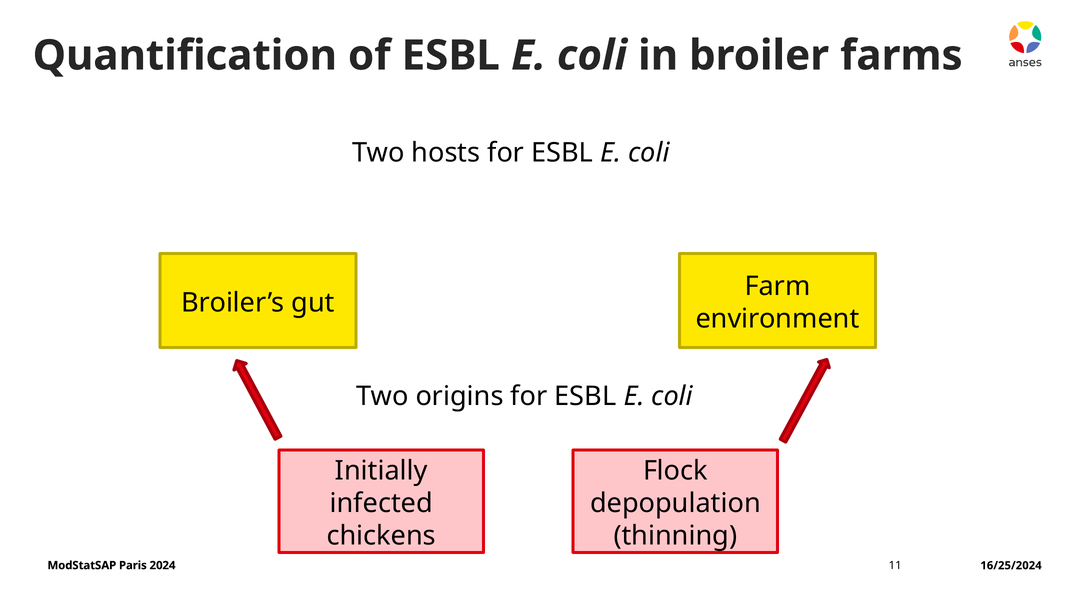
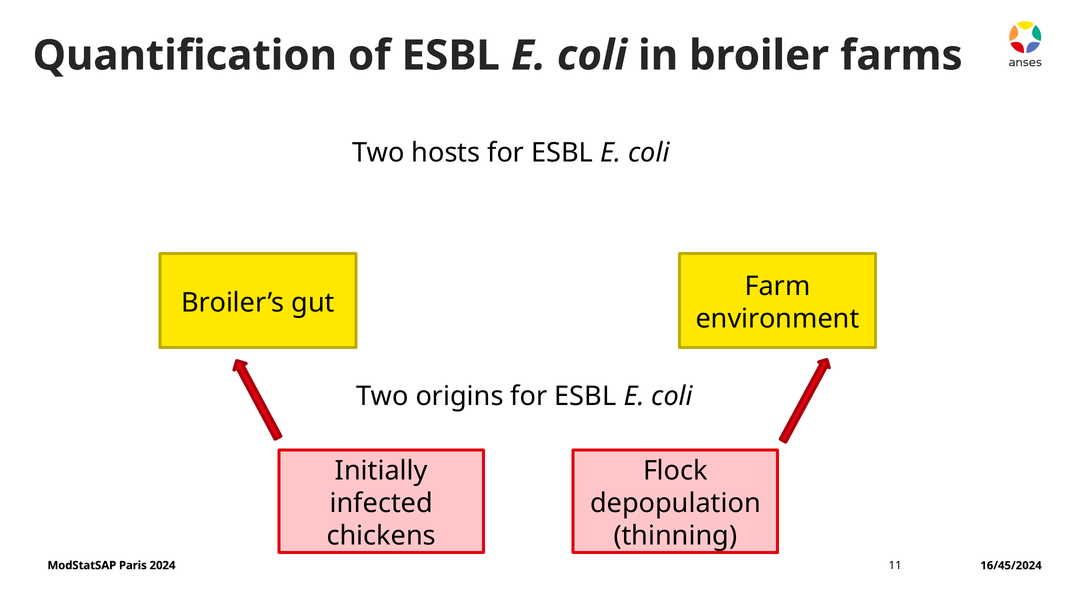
16/25/2024: 16/25/2024 -> 16/45/2024 (1011, 566)
